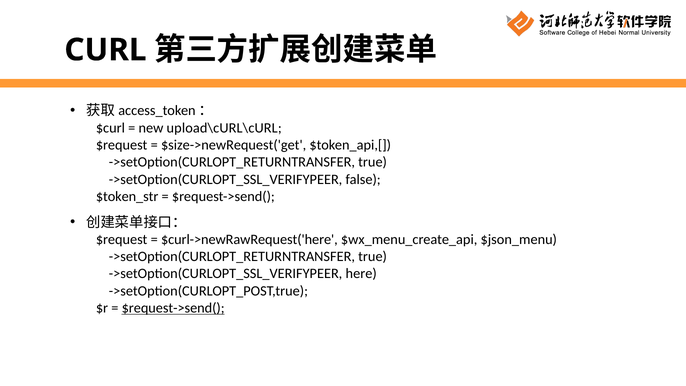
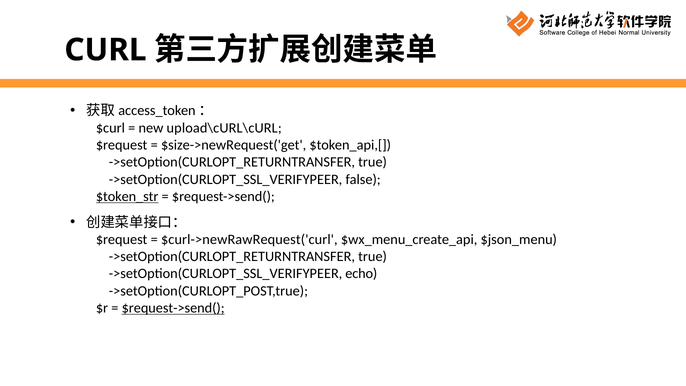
$token_str underline: none -> present (127, 196)
$curl->newRawRequest('here: $curl->newRawRequest('here -> $curl->newRawRequest('curl (249, 239)
here: here -> echo (361, 274)
